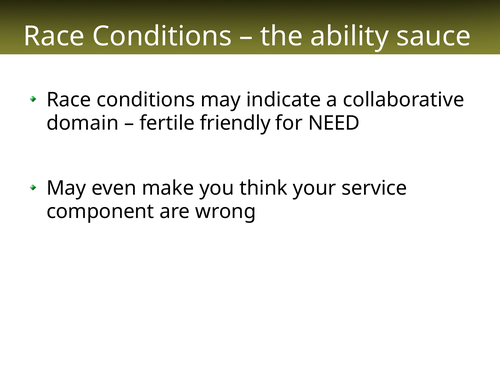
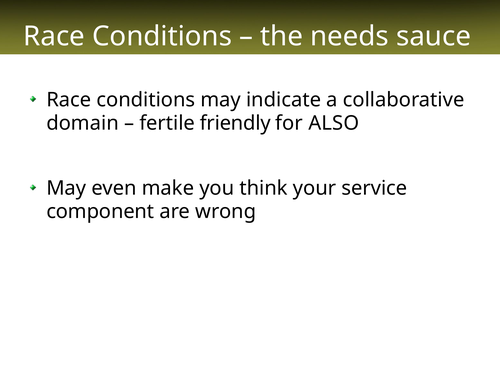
ability: ability -> needs (350, 36)
NEED: NEED -> ALSO (334, 123)
